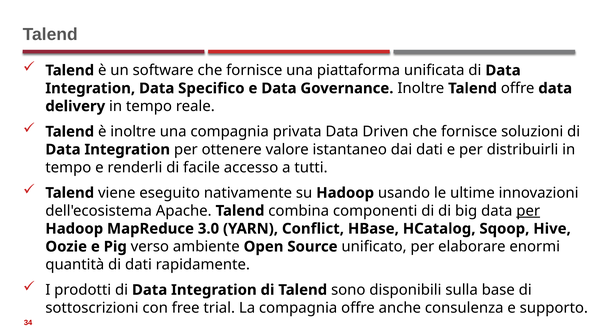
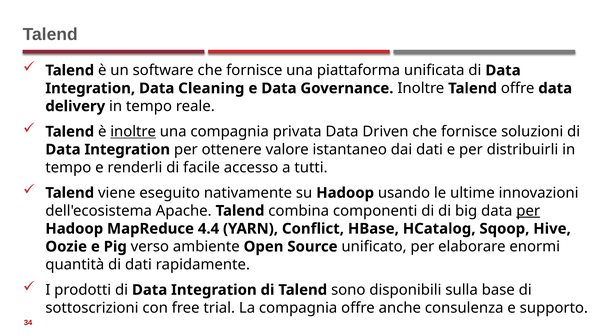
Specifico: Specifico -> Cleaning (211, 88)
inoltre underline: none -> present (133, 132)
3.0: 3.0 -> 4.4 (208, 229)
